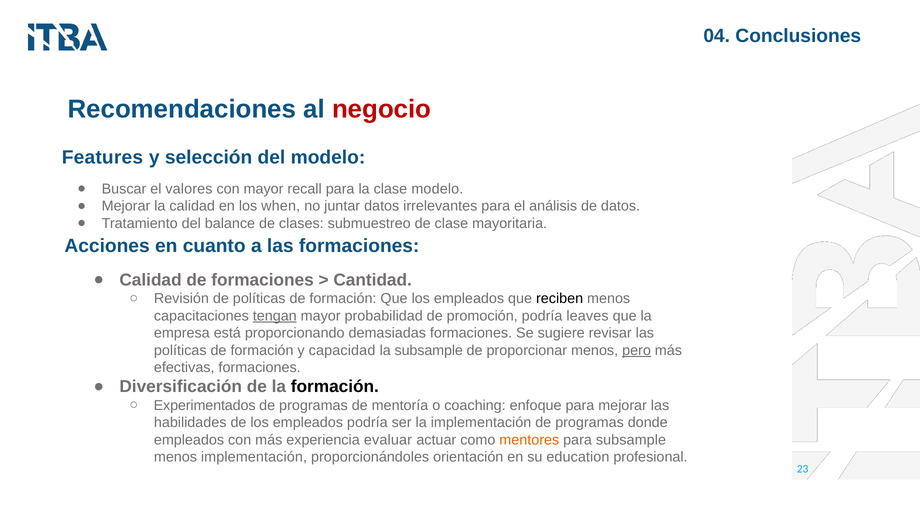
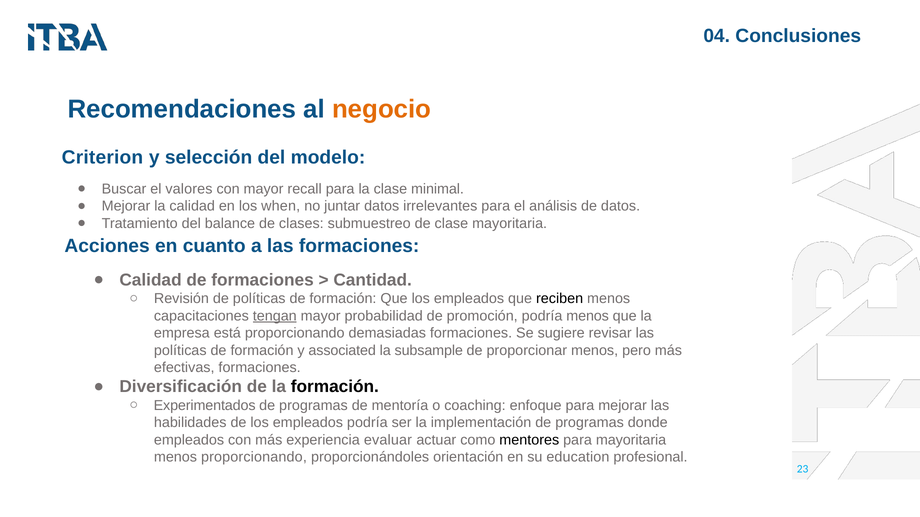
negocio colour: red -> orange (382, 109)
Features: Features -> Criterion (102, 158)
clase modelo: modelo -> minimal (437, 189)
podría leaves: leaves -> menos (588, 316)
capacidad: capacidad -> associated (342, 351)
pero underline: present -> none (637, 351)
mentores colour: orange -> black (529, 440)
para subsample: subsample -> mayoritaria (631, 440)
menos implementación: implementación -> proporcionando (254, 458)
